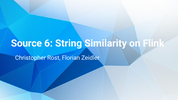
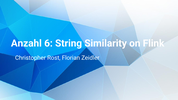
Source: Source -> Anzahl (26, 43)
